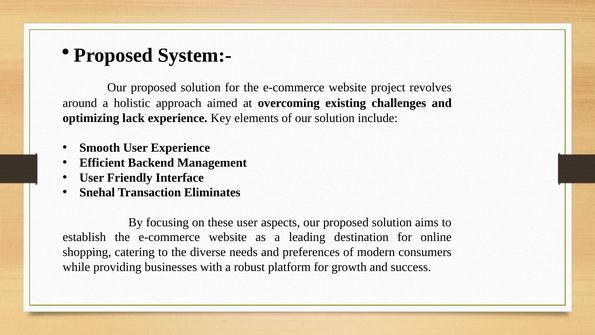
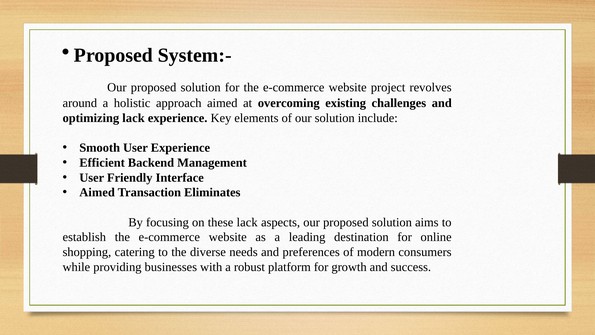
Snehal: Snehal -> Aimed (97, 192)
these user: user -> lack (247, 222)
